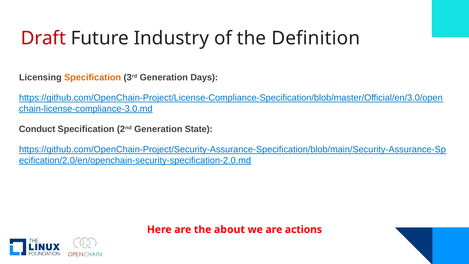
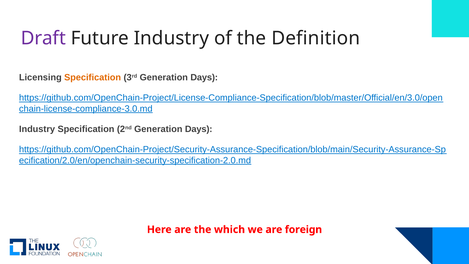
Draft colour: red -> purple (43, 38)
Conduct: Conduct -> Industry (37, 129)
2nd Generation State: State -> Days (199, 129)
about: about -> which (230, 229)
actions: actions -> foreign (303, 229)
